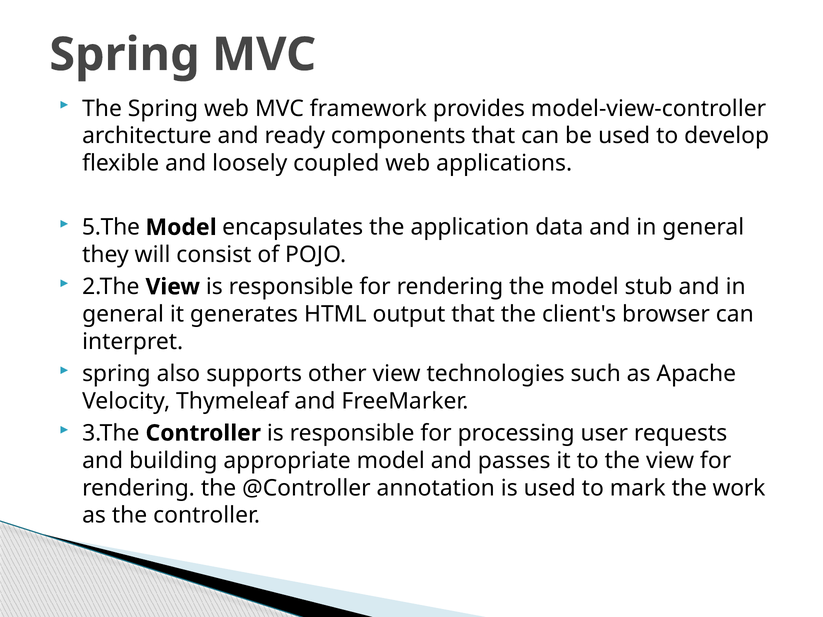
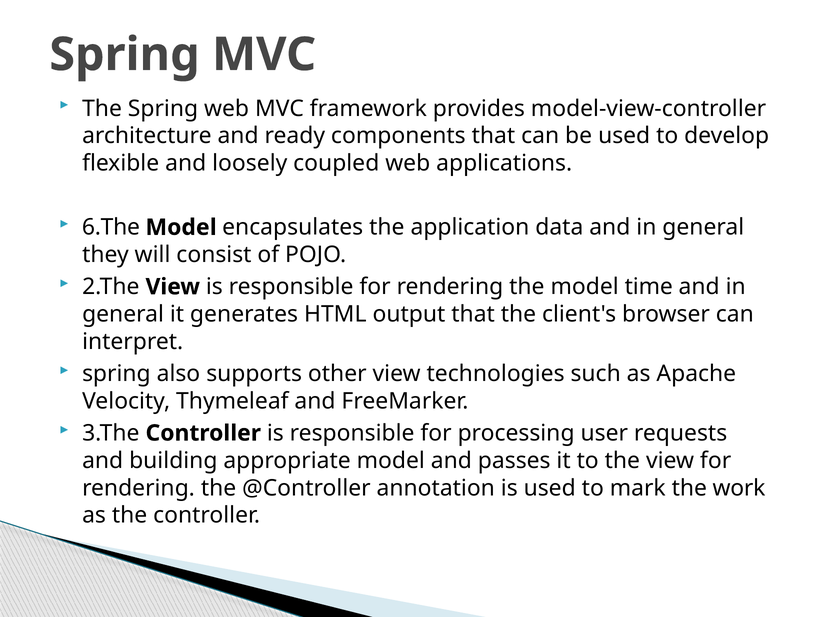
5.The: 5.The -> 6.The (111, 227)
stub: stub -> time (649, 287)
